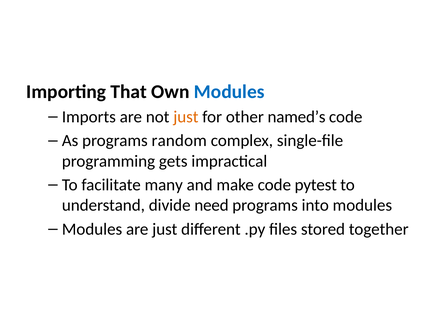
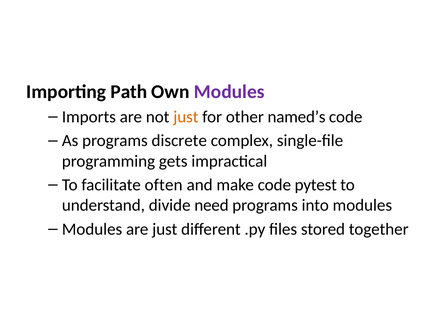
That: That -> Path (129, 92)
Modules colour: blue -> purple (229, 92)
random: random -> discrete (179, 141)
many: many -> often (164, 185)
